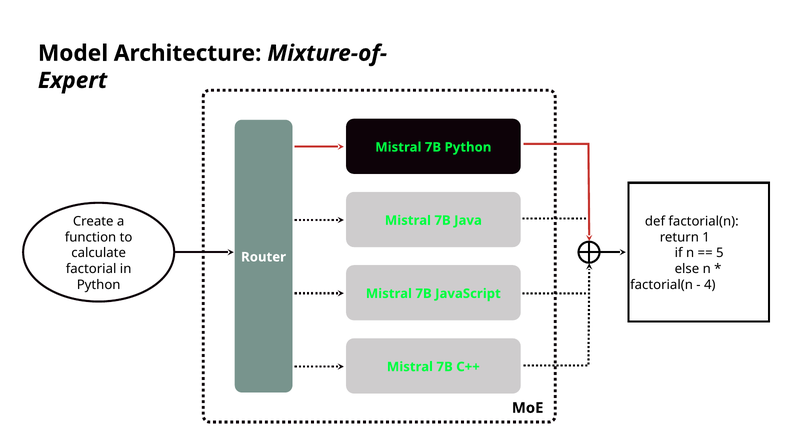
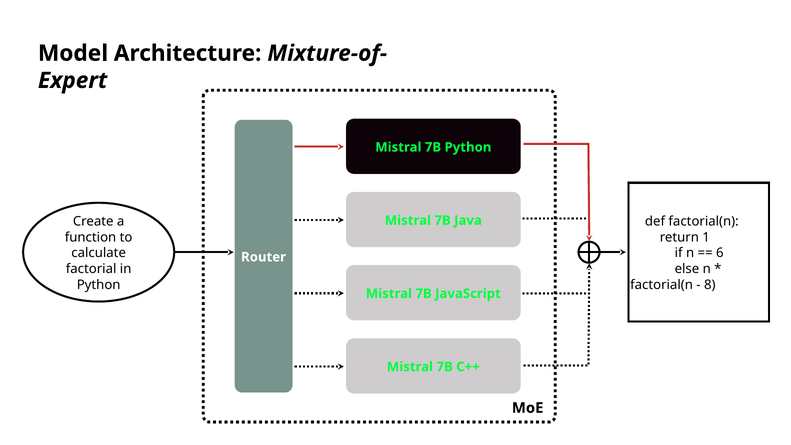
5: 5 -> 6 (720, 253)
4: 4 -> 8 (710, 285)
